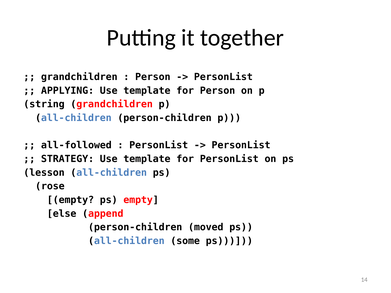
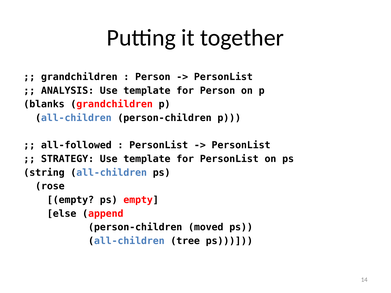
APPLYING: APPLYING -> ANALYSIS (68, 91)
string: string -> blanks (44, 104)
lesson: lesson -> string (44, 173)
some: some -> tree (185, 241)
